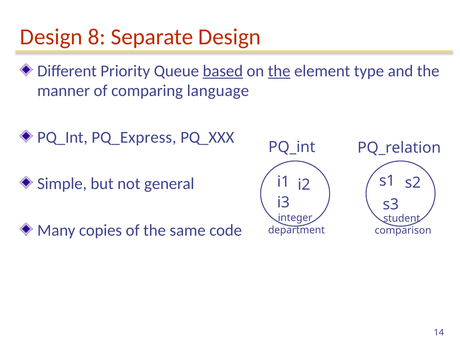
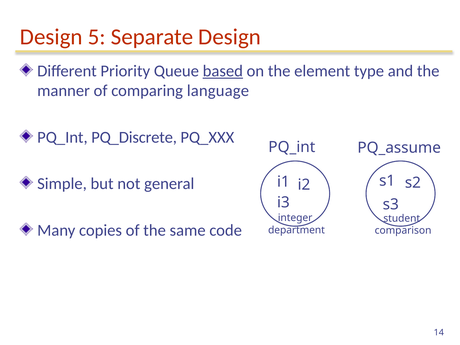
8: 8 -> 5 (97, 37)
the underline: present -> none (279, 71)
PQ_Express: PQ_Express -> PQ_Discrete (134, 137)
PQ_relation: PQ_relation -> PQ_assume (399, 148)
